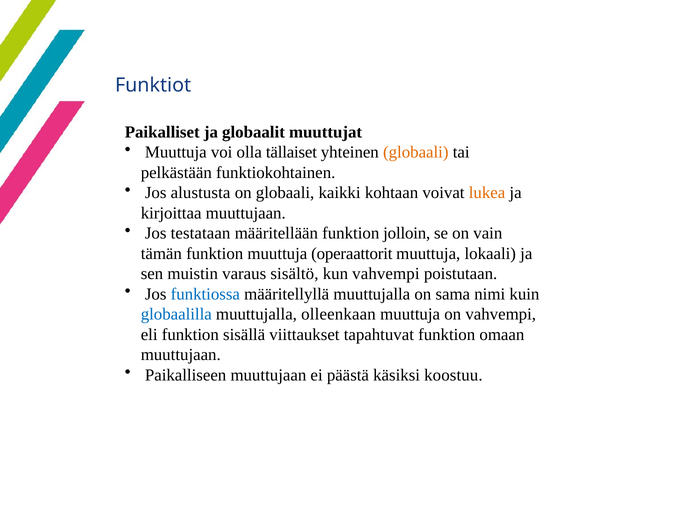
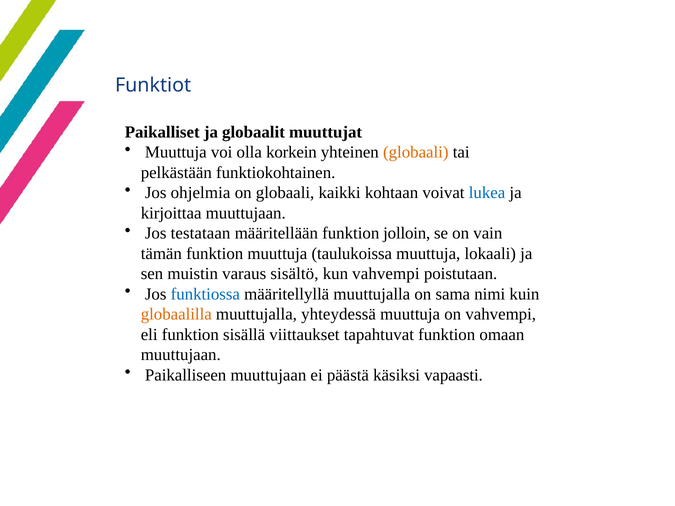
tällaiset: tällaiset -> korkein (291, 152)
alustusta: alustusta -> ohjelmia (201, 193)
lukea colour: orange -> blue (487, 193)
operaattorit: operaattorit -> taulukoissa (352, 254)
globaalilla colour: blue -> orange (176, 314)
olleenkaan: olleenkaan -> yhteydessä (339, 314)
koostuu: koostuu -> vapaasti (453, 375)
